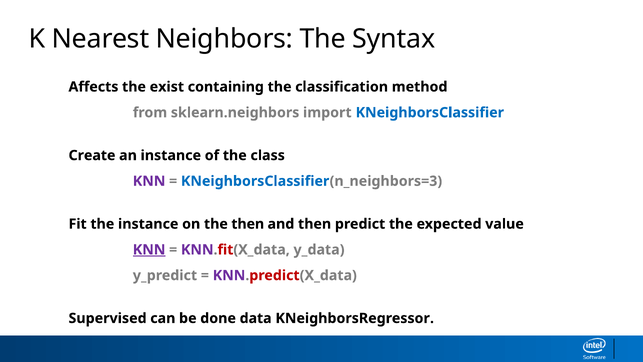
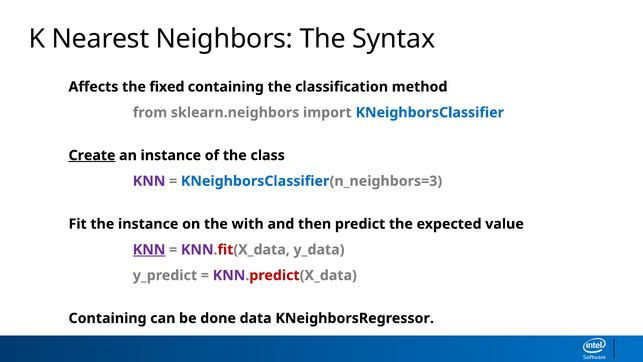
exist: exist -> fixed (167, 87)
Create underline: none -> present (92, 155)
the then: then -> with (248, 224)
Supervised: Supervised -> Containing (108, 318)
